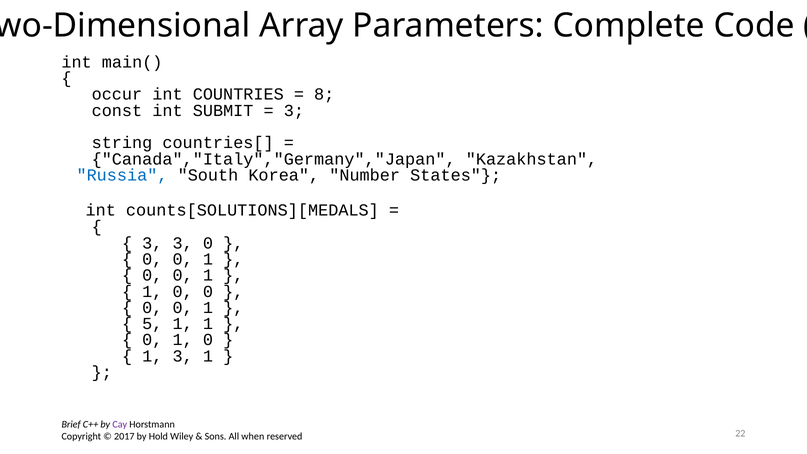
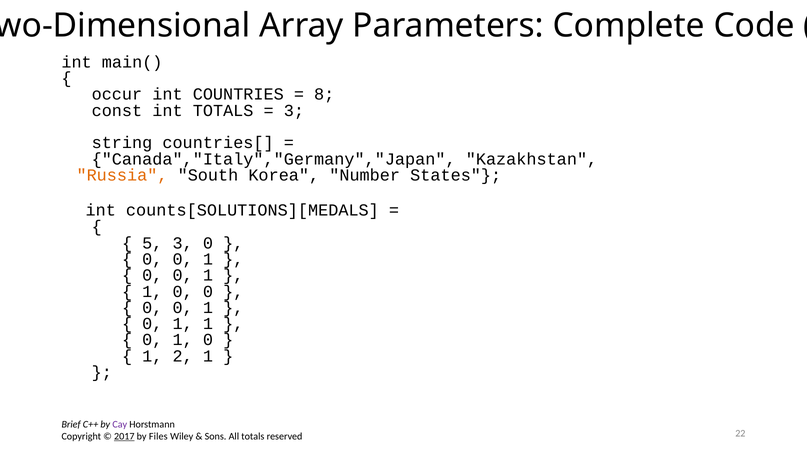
int SUBMIT: SUBMIT -> TOTALS (223, 111)
Russia colour: blue -> orange (122, 175)
3: 3 -> 5 (152, 243)
5: 5 -> 0 (152, 324)
1 3: 3 -> 2 (183, 356)
2017 underline: none -> present (124, 436)
Hold: Hold -> Files (158, 436)
All when: when -> totals (253, 436)
